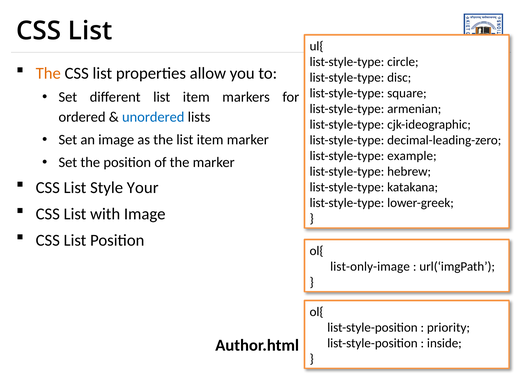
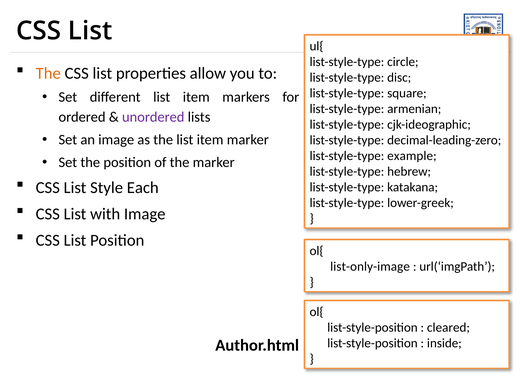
unordered colour: blue -> purple (153, 117)
Your: Your -> Each (143, 187)
priority: priority -> cleared (448, 327)
